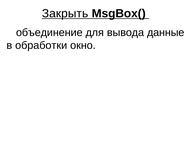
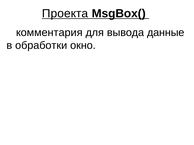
Закрыть: Закрыть -> Проекта (65, 13)
объединение: объединение -> комментария (49, 33)
